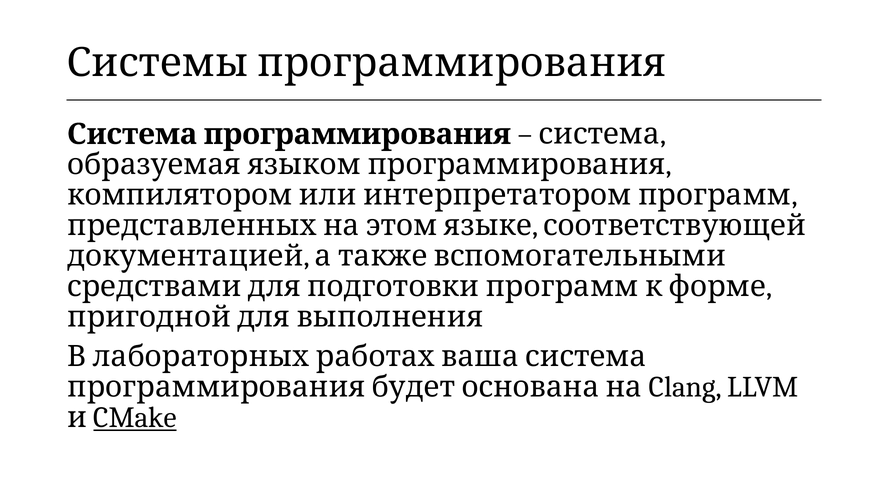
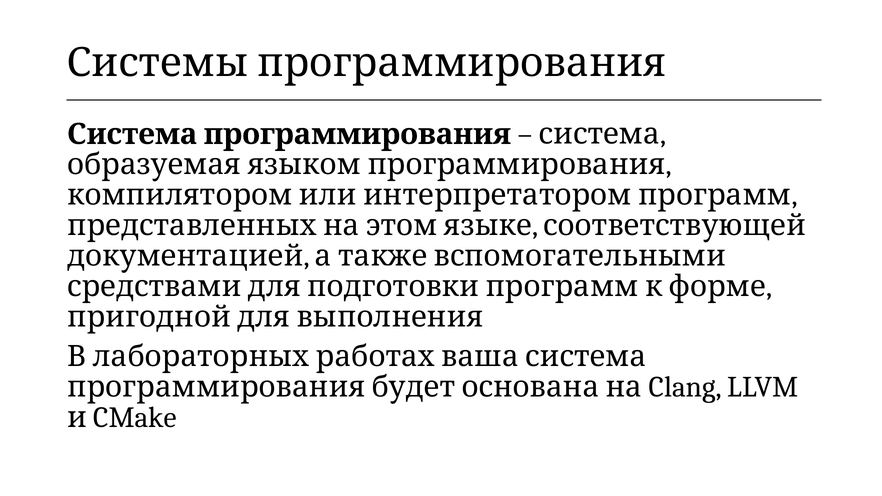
CMake underline: present -> none (135, 418)
